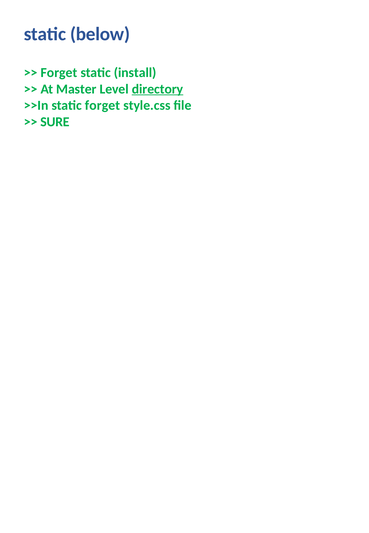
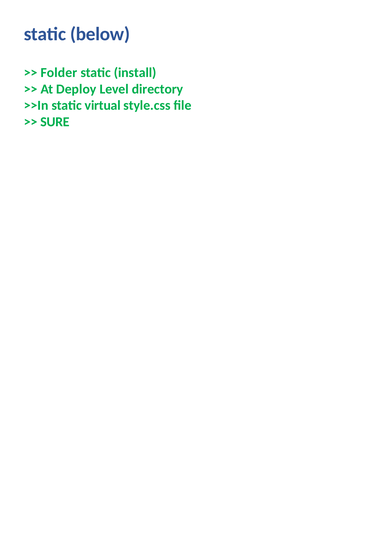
Forget: Forget -> Folder (59, 73)
Master: Master -> Deploy (76, 89)
directory underline: present -> none (158, 89)
static forget: forget -> virtual (103, 105)
